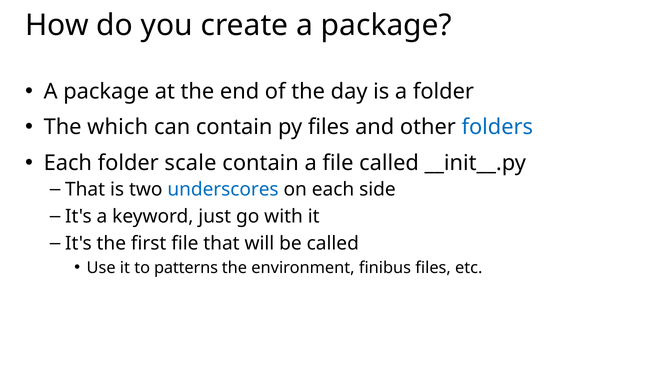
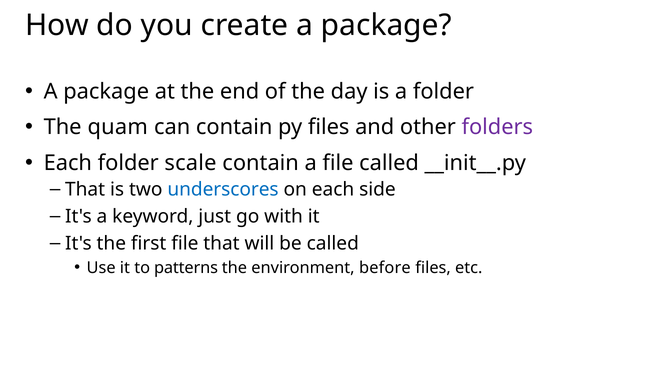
which: which -> quam (118, 127)
folders colour: blue -> purple (497, 127)
finibus: finibus -> before (385, 268)
